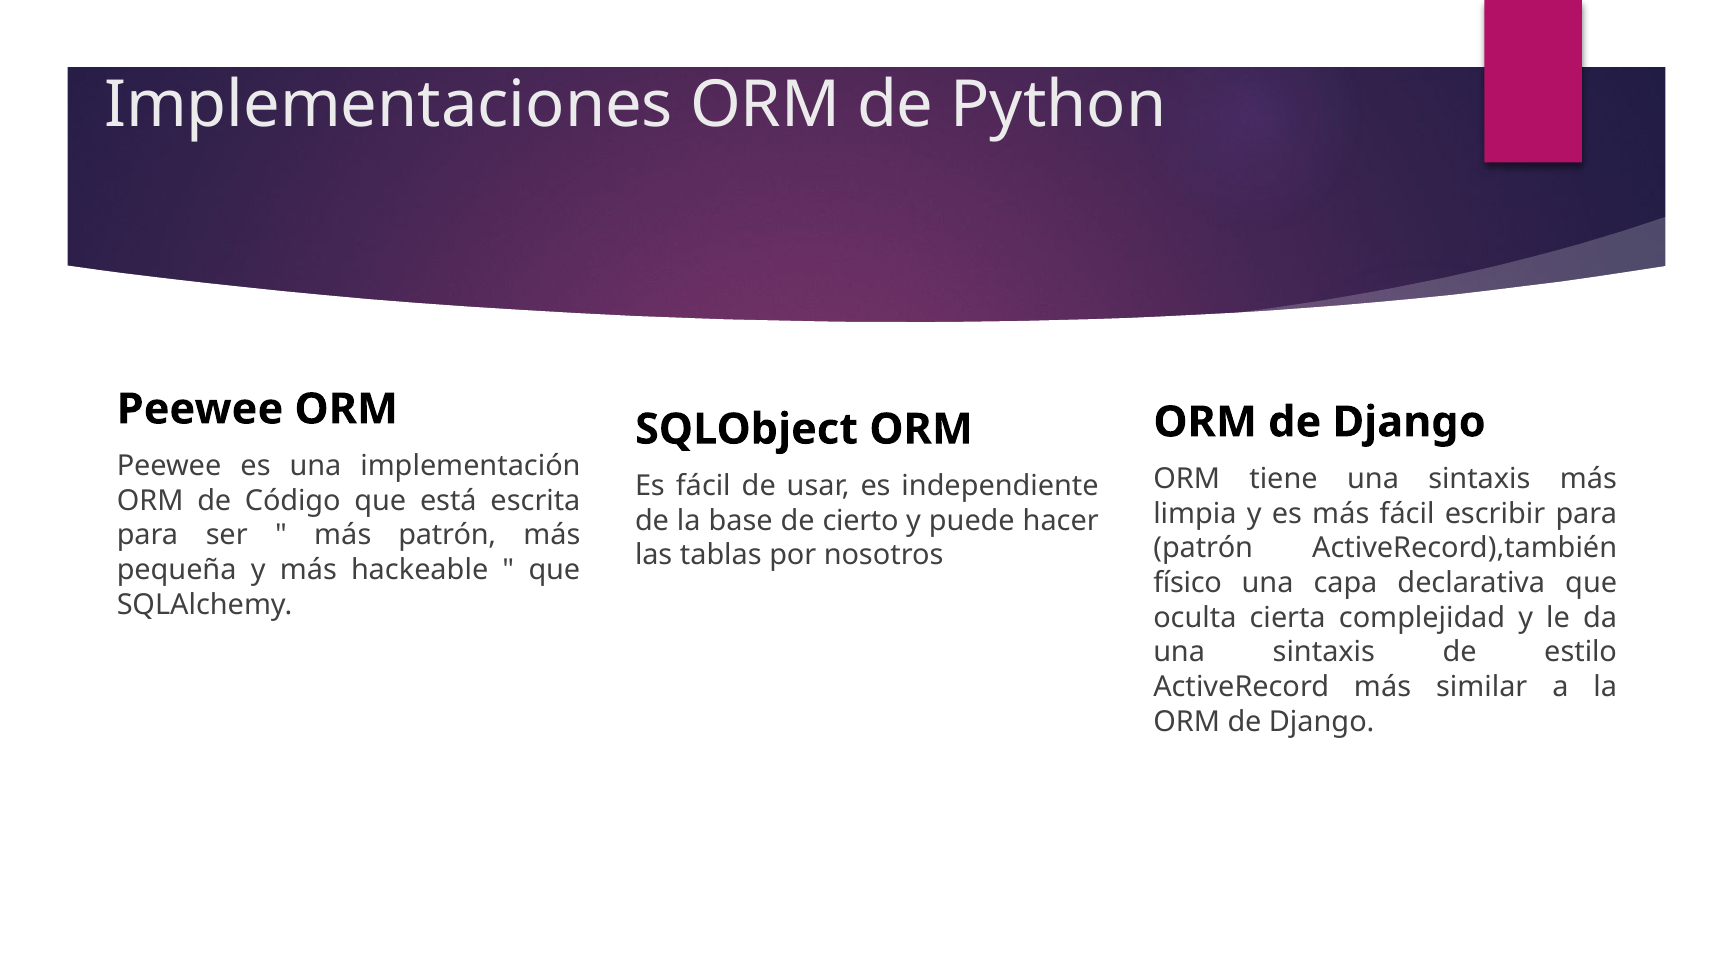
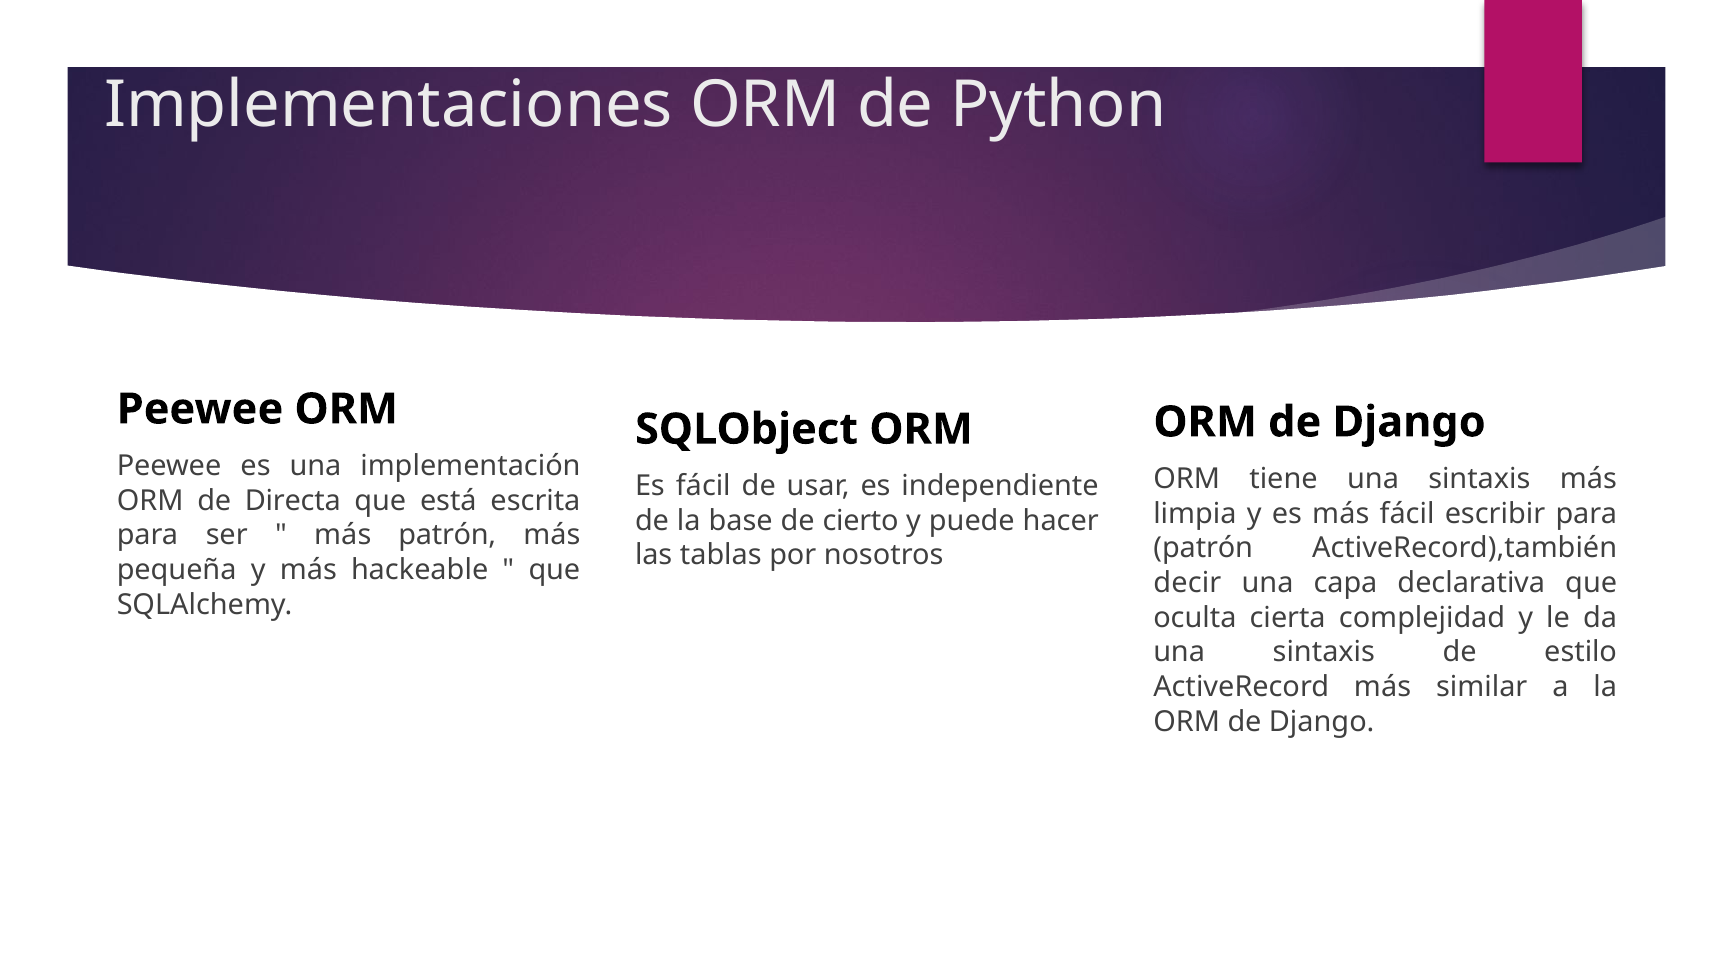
Código: Código -> Directa (293, 501)
físico: físico -> decir (1187, 583)
